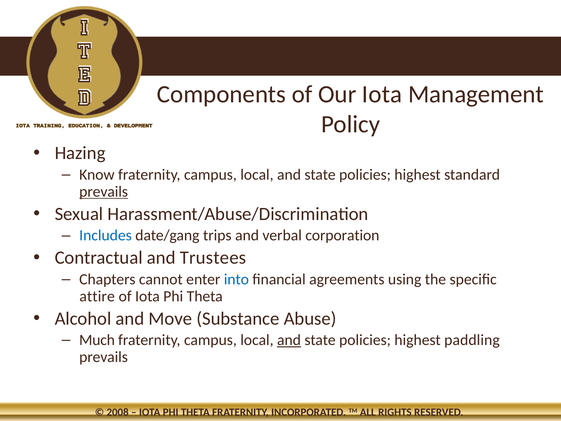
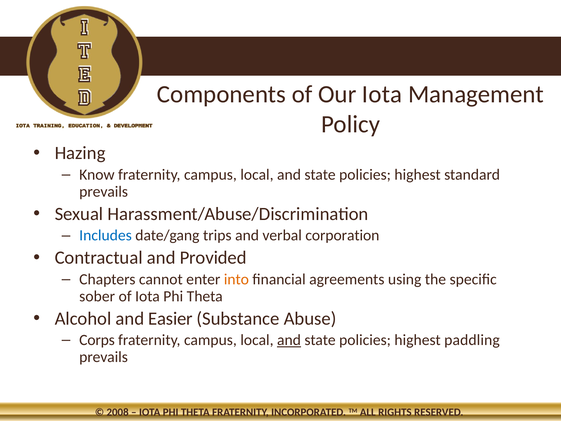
prevails underline: present -> none (104, 192)
Trustees: Trustees -> Provided (213, 258)
into colour: blue -> orange (236, 279)
attire: attire -> sober (97, 296)
Move: Move -> Easier (170, 318)
Much: Much -> Corps (97, 340)
